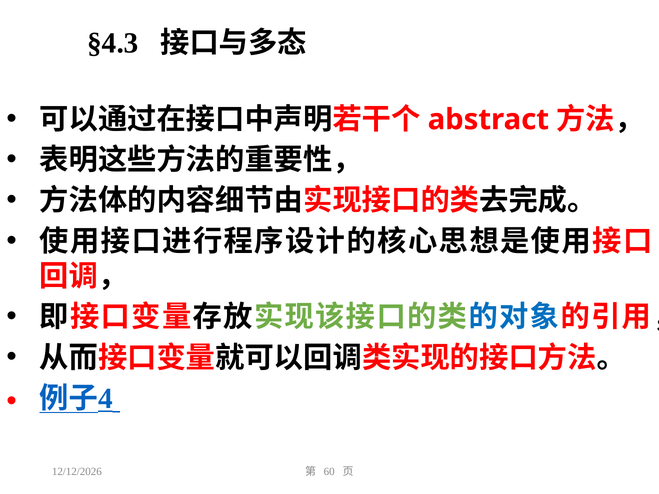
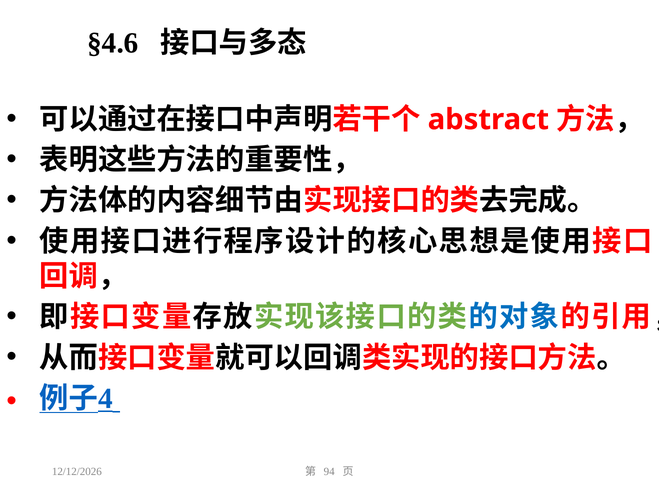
§4.3: §4.3 -> §4.6 (113, 43)
60: 60 -> 94 (329, 472)
